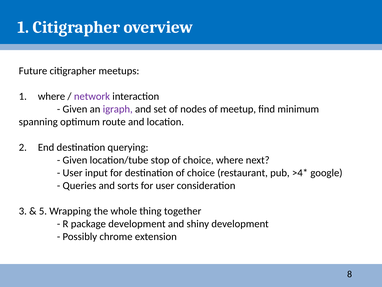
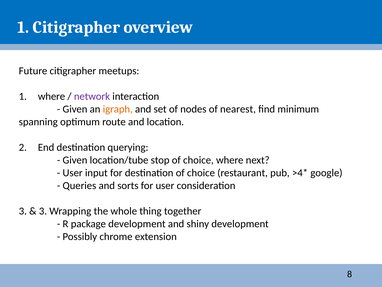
igraph colour: purple -> orange (118, 109)
meetup: meetup -> nearest (238, 109)
5: 5 -> 3 (43, 211)
